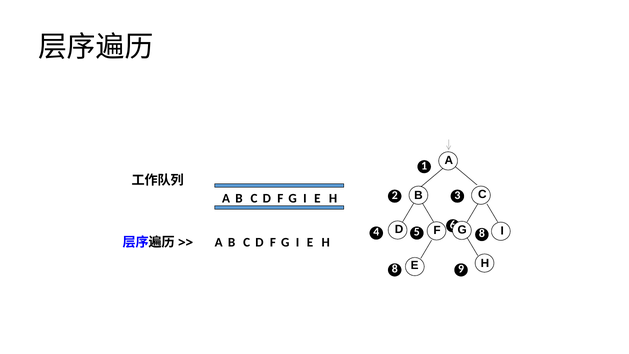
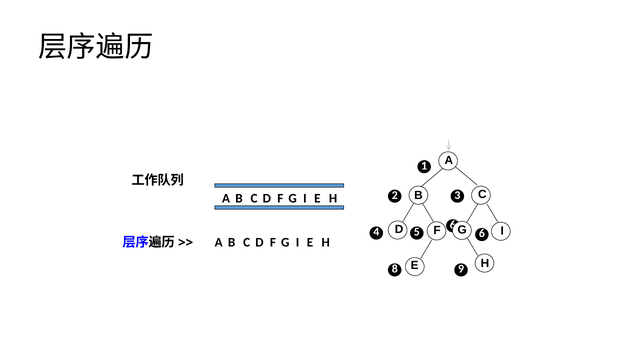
5 8: 8 -> 6 (482, 233)
